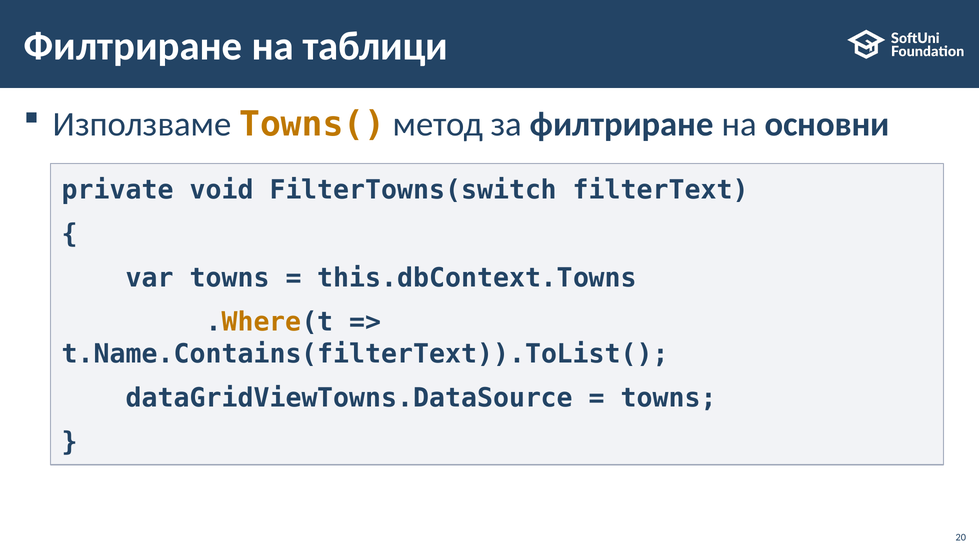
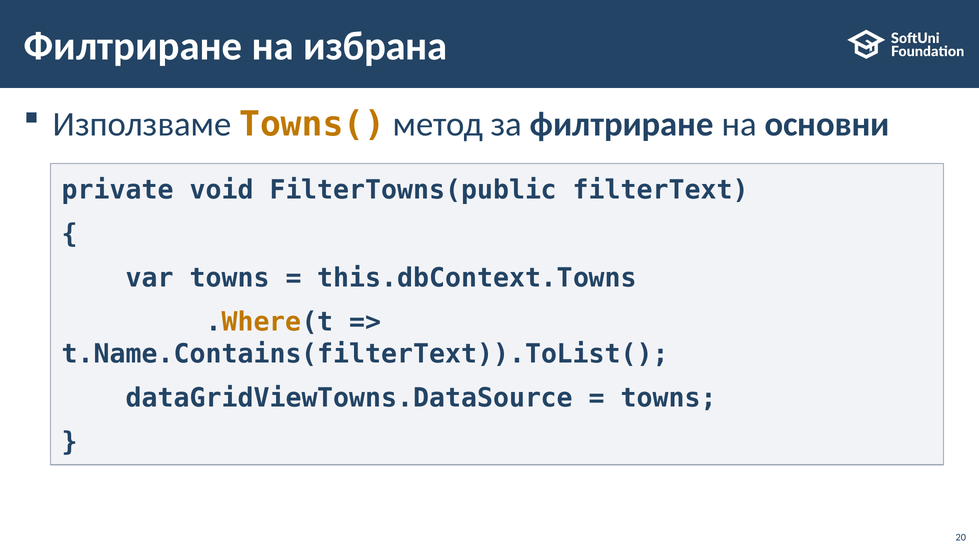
таблици: таблици -> избрана (375, 46)
FilterTowns(switch: FilterTowns(switch -> FilterTowns(public (413, 190)
